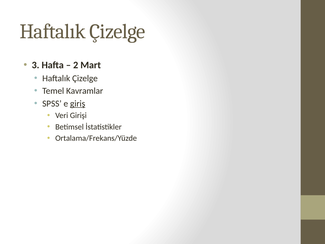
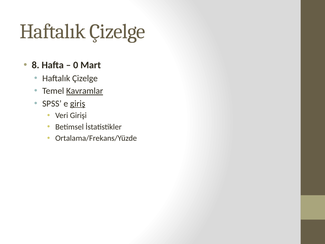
3: 3 -> 8 (36, 65)
2: 2 -> 0 (76, 65)
Kavramlar underline: none -> present (85, 91)
